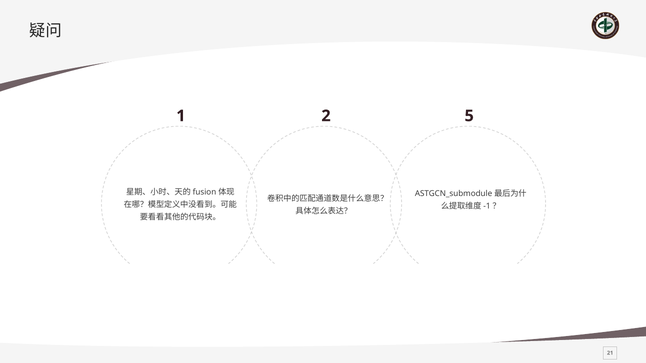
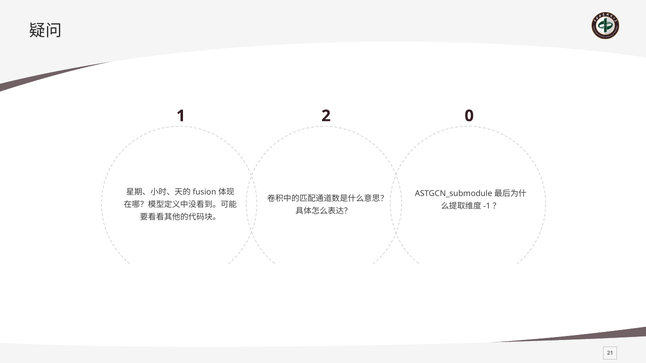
5: 5 -> 0 (469, 116)
